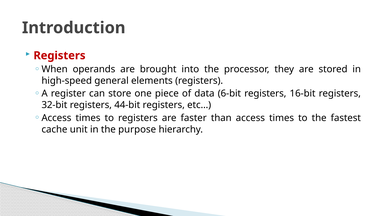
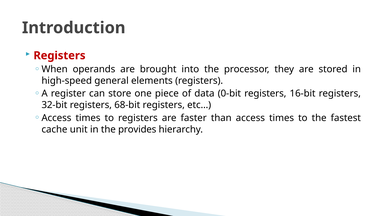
6-bit: 6-bit -> 0-bit (229, 93)
44-bit: 44-bit -> 68-bit (127, 105)
purpose: purpose -> provides (137, 129)
